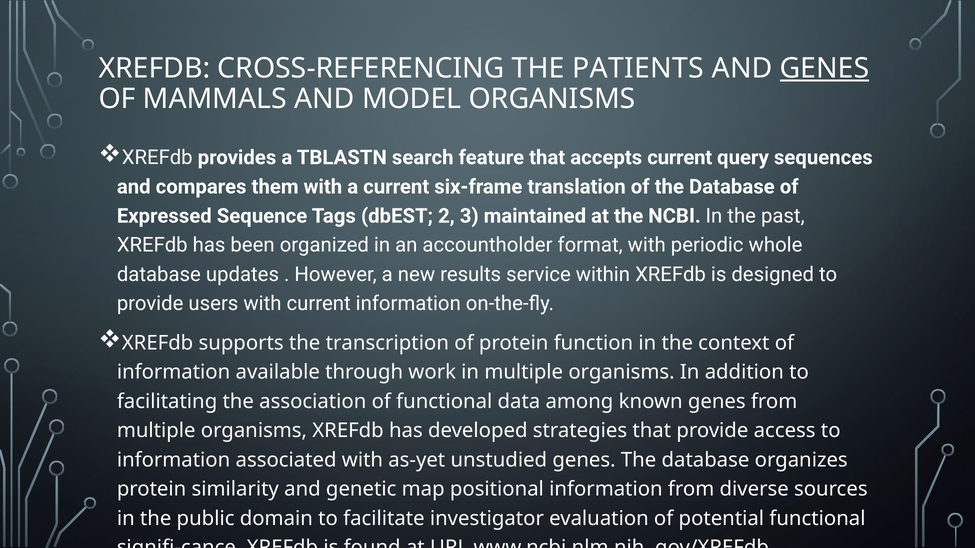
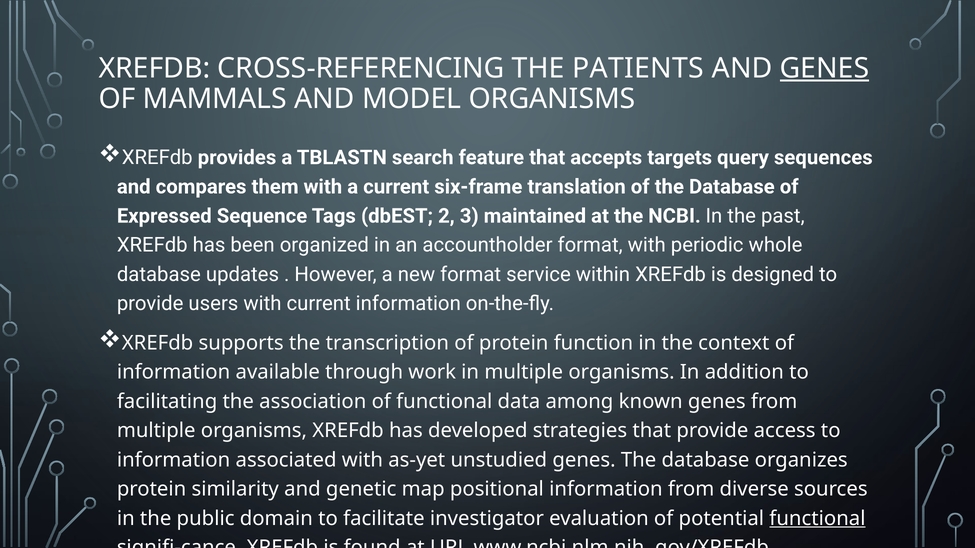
accepts current: current -> targets (680, 158)
new results: results -> format (471, 275)
functional underline: none -> present (817, 519)
